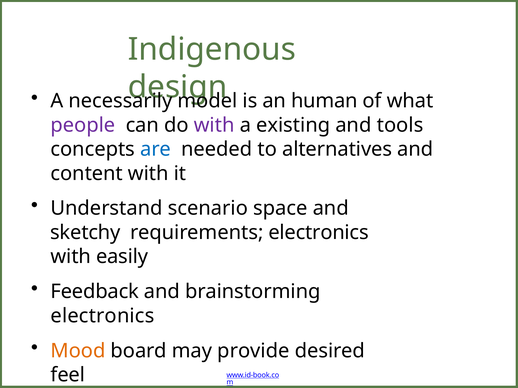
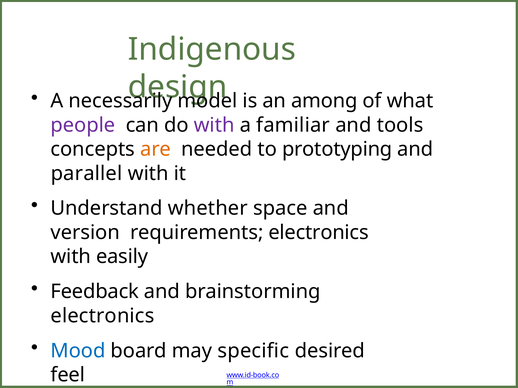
human: human -> among (324, 101)
existing: existing -> familiar (293, 125)
are colour: blue -> orange (156, 149)
to alternatives: alternatives -> prototyping (337, 149)
content: content -> parallel (87, 174)
scenario: scenario -> whether (208, 209)
sketchy: sketchy -> version (85, 233)
Mood colour: orange -> blue (78, 351)
provide: provide -> specific (253, 351)
